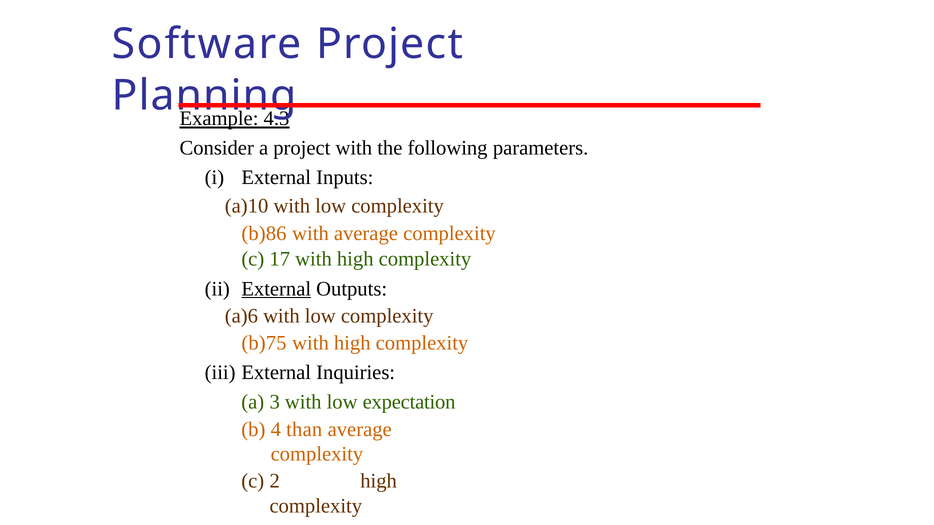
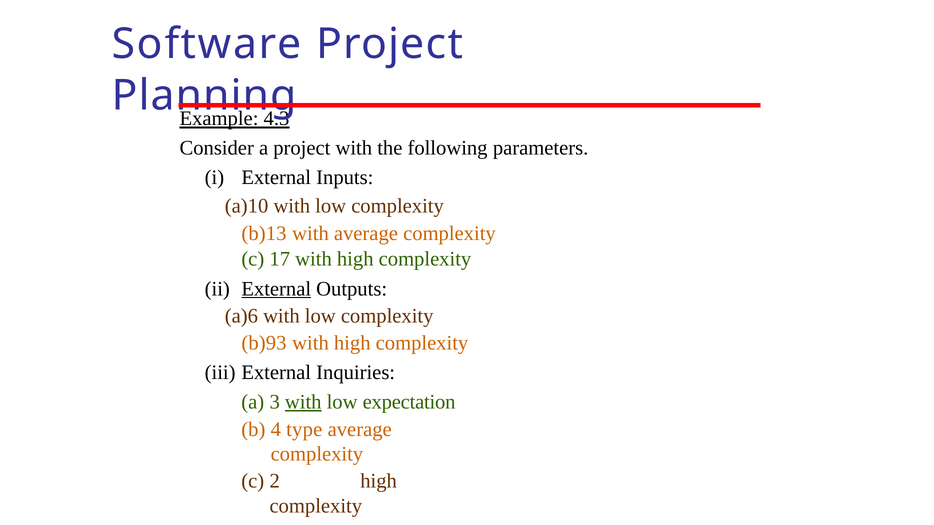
b)86: b)86 -> b)13 (264, 233)
b)75: b)75 -> b)93 (264, 343)
with underline: none -> present (303, 402)
than: than -> type (304, 430)
